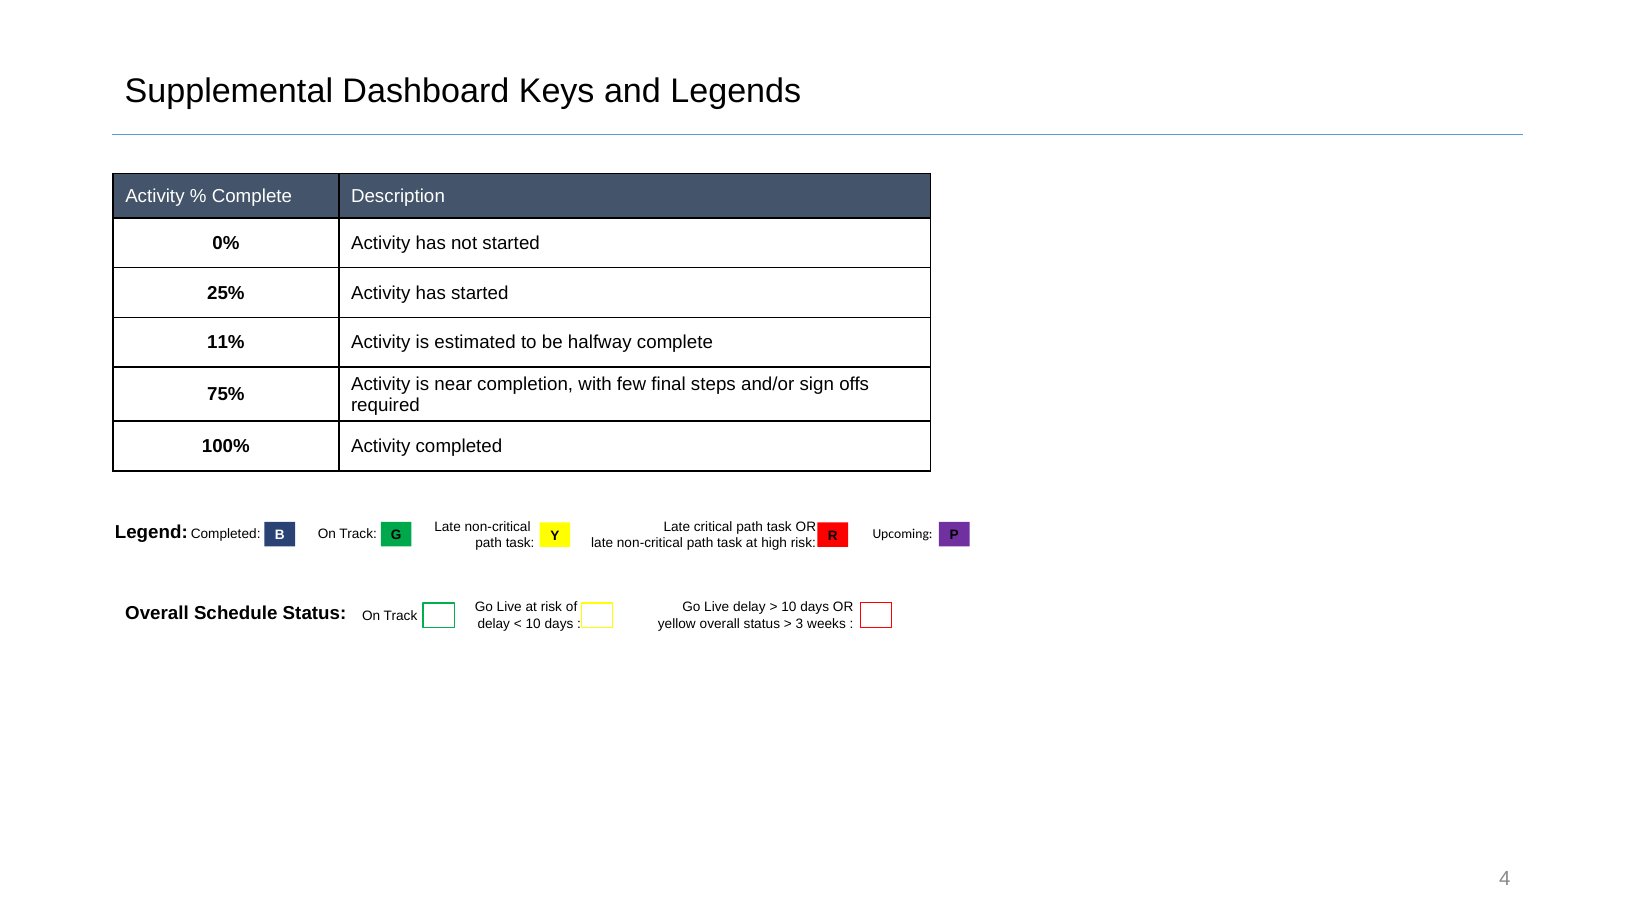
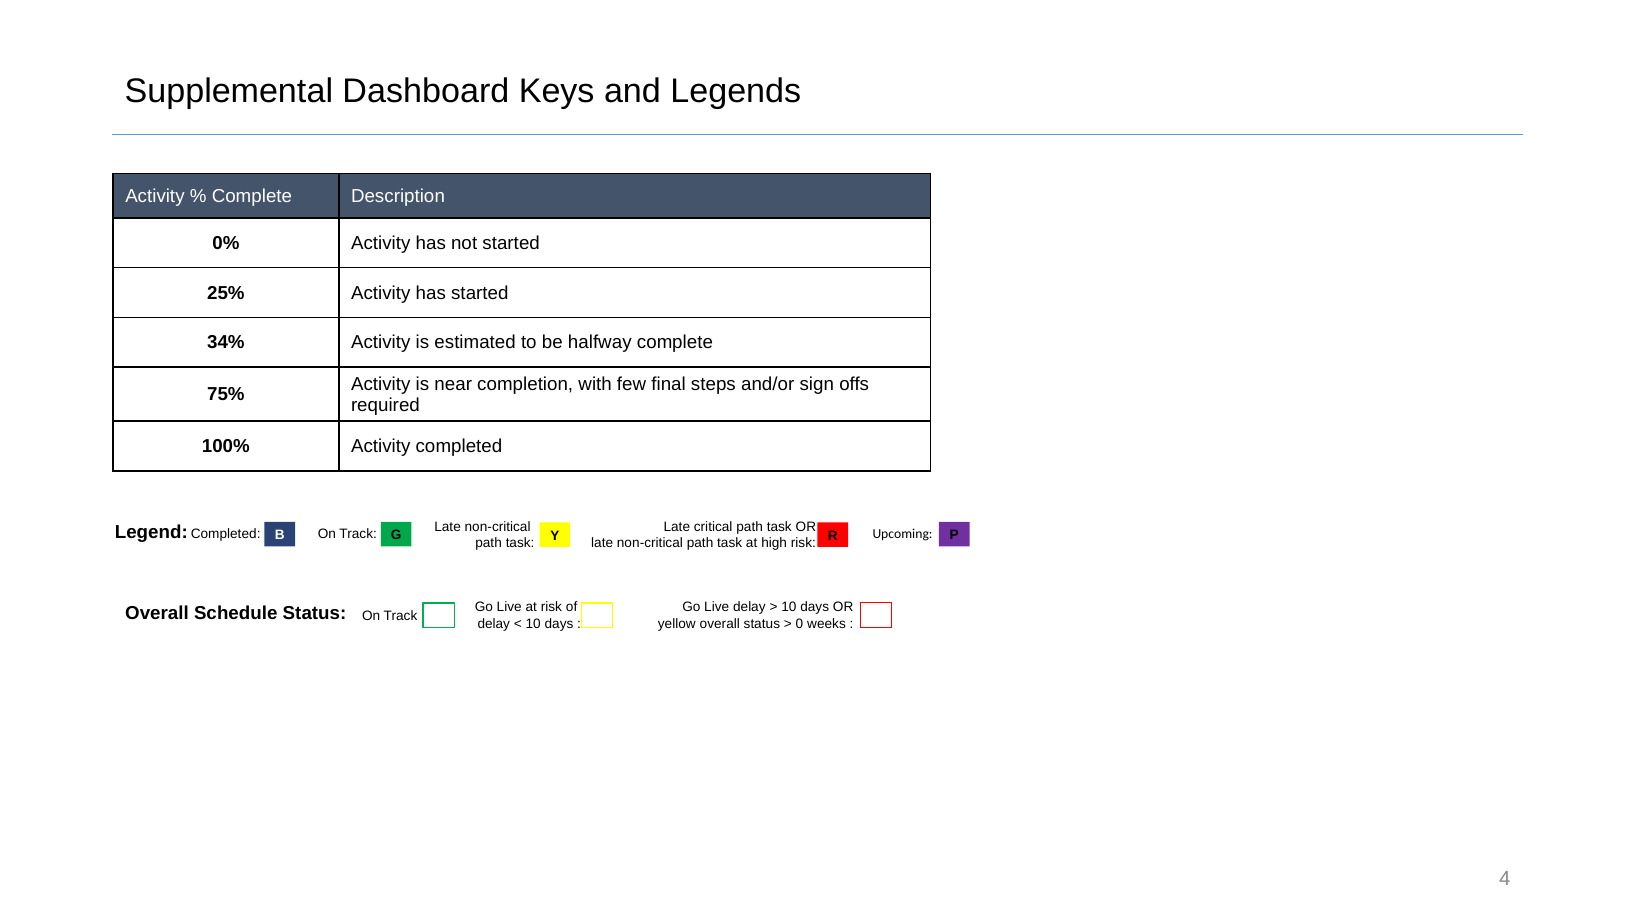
11%: 11% -> 34% (226, 343)
3: 3 -> 0 (799, 623)
